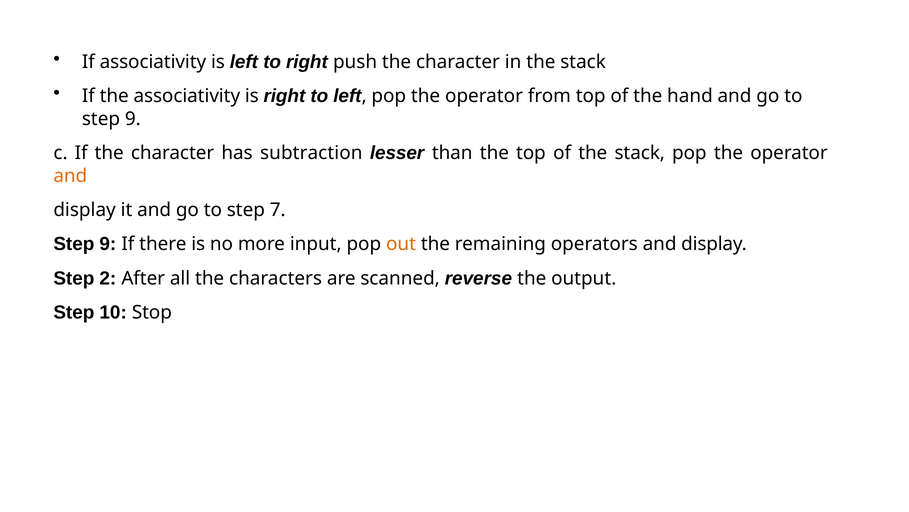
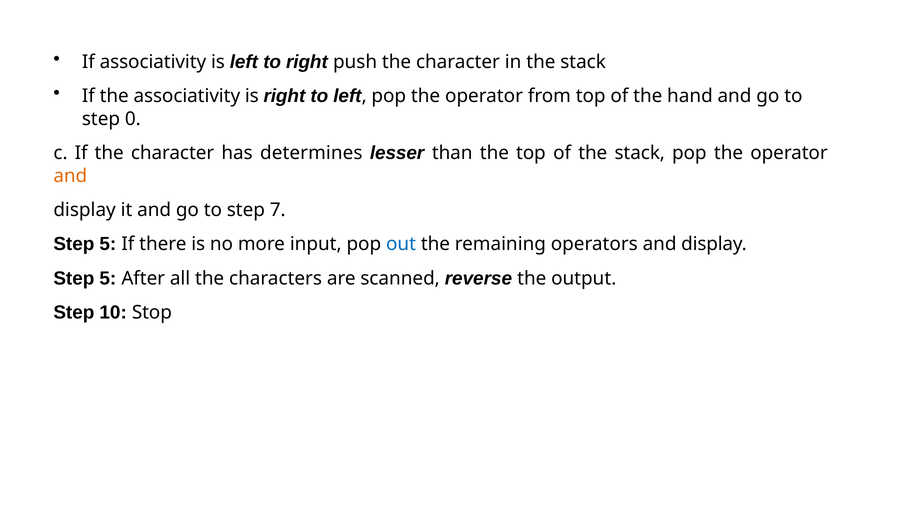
9: 9 -> 0 (133, 119)
subtraction: subtraction -> determines (311, 153)
9: 9 -> 5 (108, 244)
out colour: orange -> blue (401, 244)
2: 2 -> 5 (108, 278)
